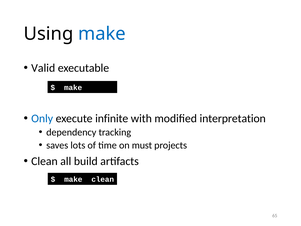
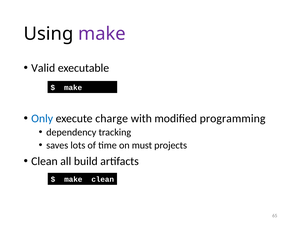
make colour: blue -> purple (102, 34)
infinite: infinite -> charge (112, 118)
interpretation: interpretation -> programming (233, 118)
